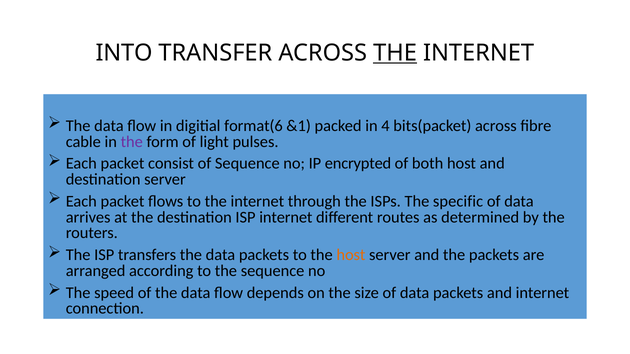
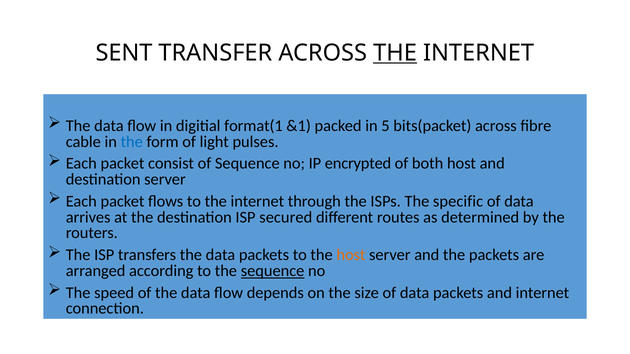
INTO: INTO -> SENT (124, 53)
format(6: format(6 -> format(1 (253, 126)
4: 4 -> 5 (385, 126)
the colour: purple -> blue (132, 142)
ISP internet: internet -> secured (286, 217)
sequence underline: none -> present (273, 271)
